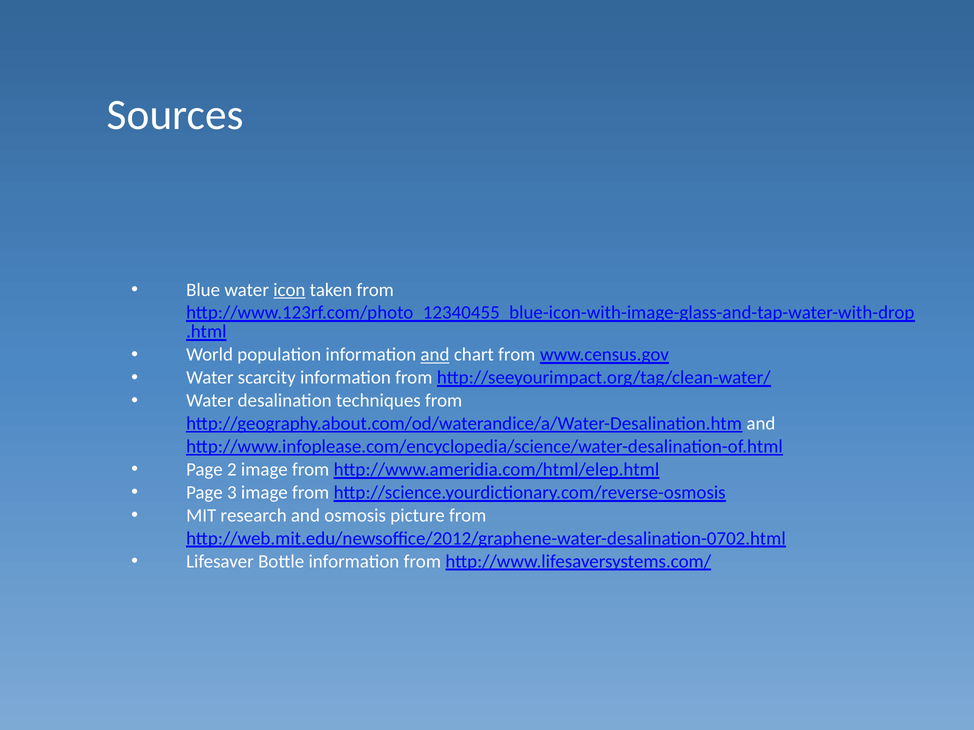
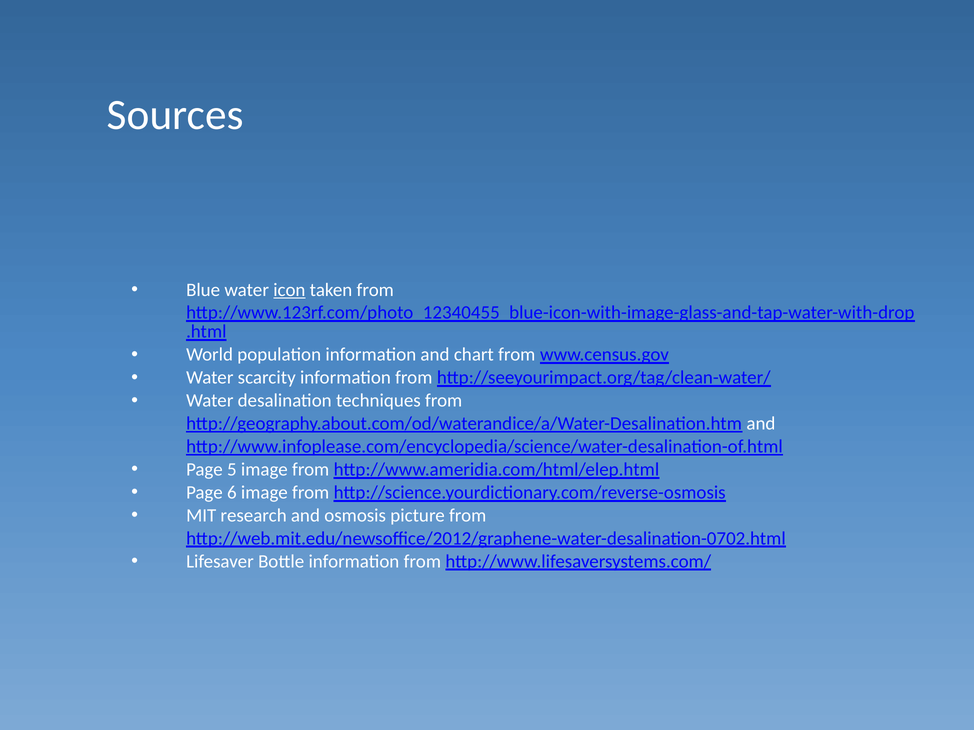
and underline: present -> none (435, 355)
2: 2 -> 5 (232, 470)
3: 3 -> 6 (232, 493)
